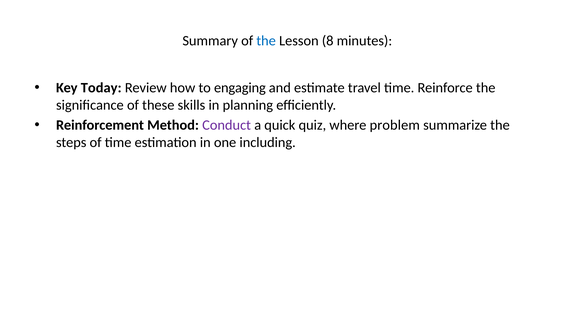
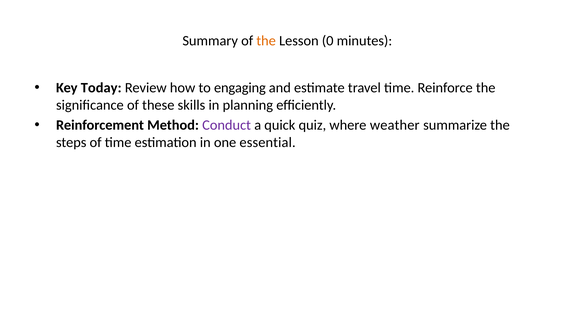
the colour: blue -> orange (266, 41)
8: 8 -> 0 (328, 41)
problem: problem -> weather (395, 125)
including: including -> essential (268, 143)
